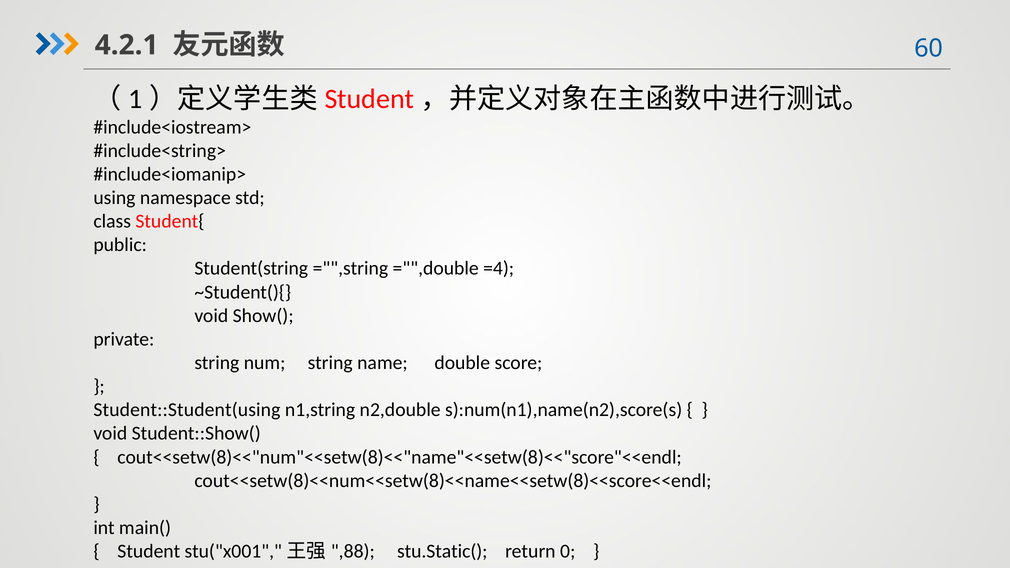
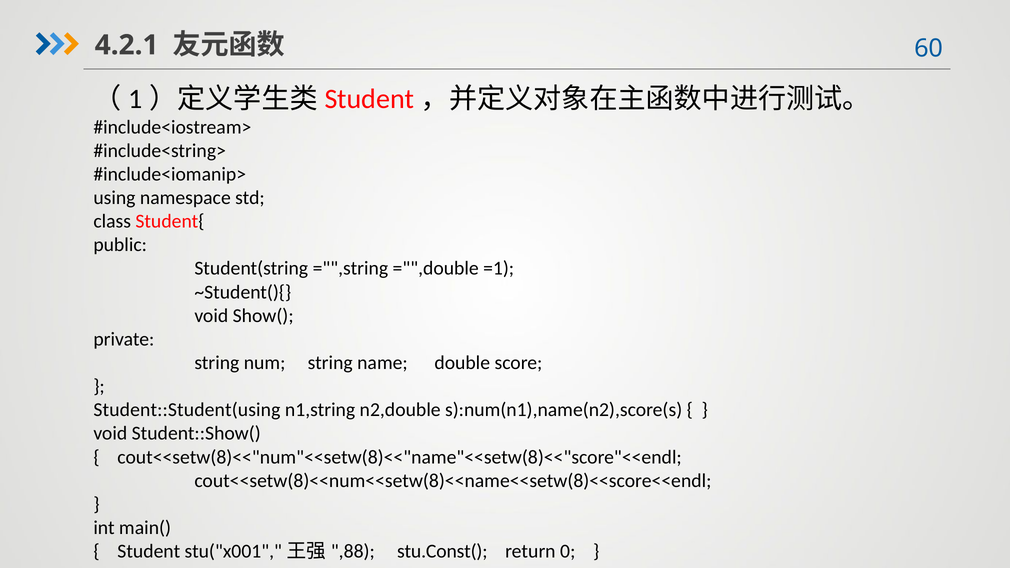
=4: =4 -> =1 (499, 269)
stu.Static(: stu.Static( -> stu.Const( (442, 552)
